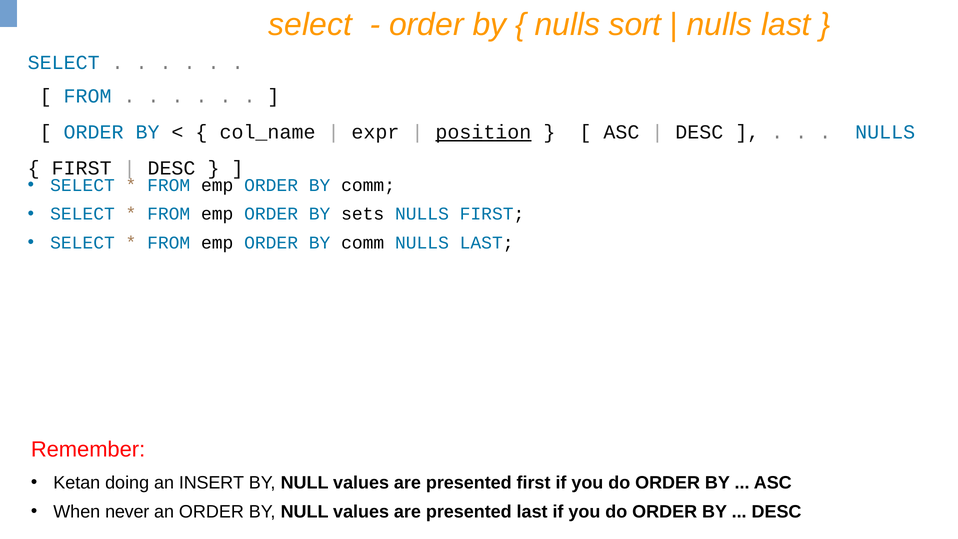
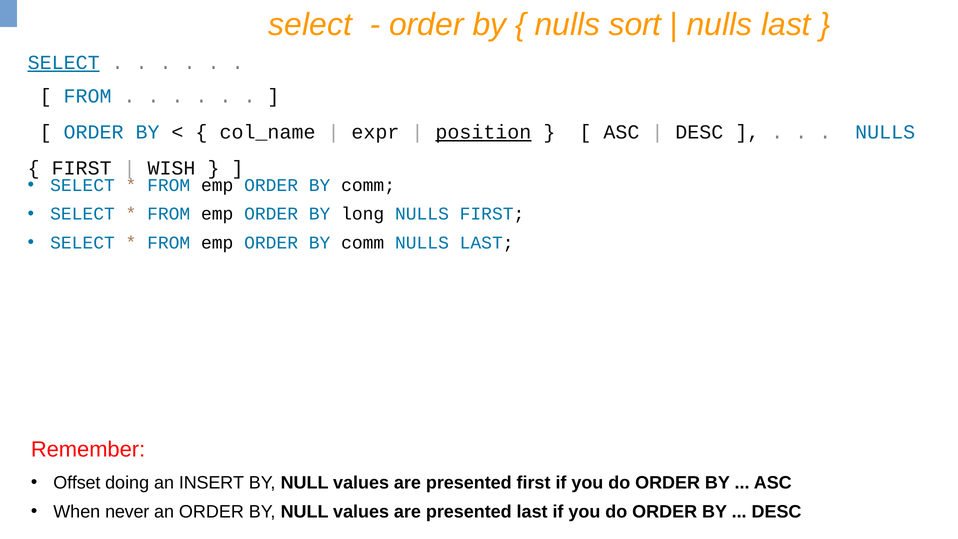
SELECT underline: none -> present (64, 63)
DESC: DESC -> WISH (171, 168)
sets: sets -> long (363, 214)
Ketan: Ketan -> Offset (77, 483)
